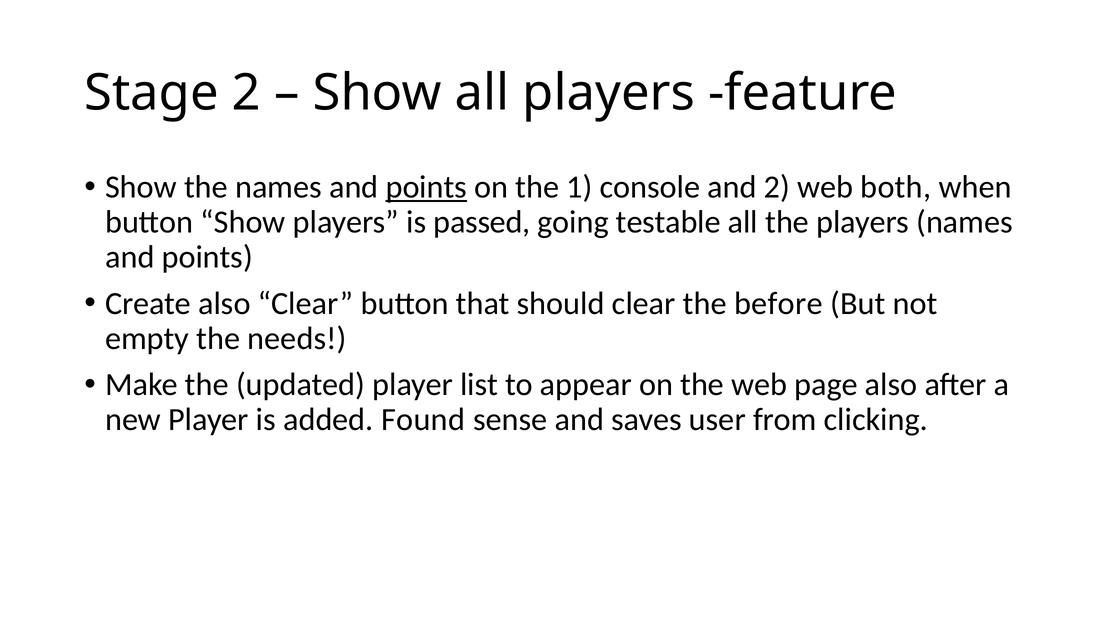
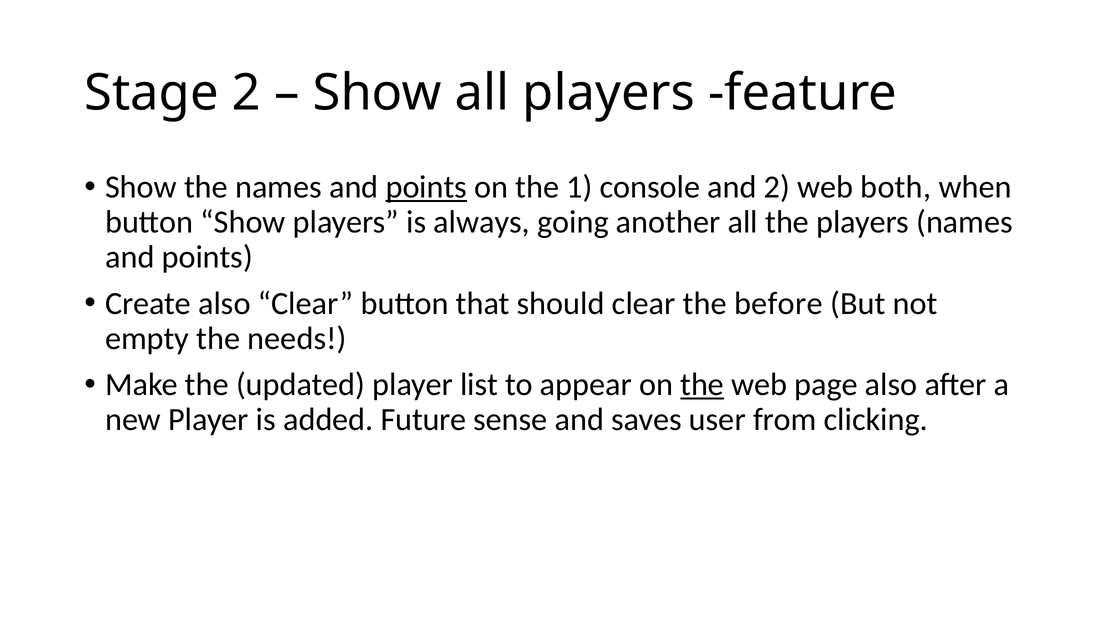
passed: passed -> always (482, 222)
testable: testable -> another (668, 222)
the underline: none -> present (702, 385)
Found: Found -> Future (423, 419)
